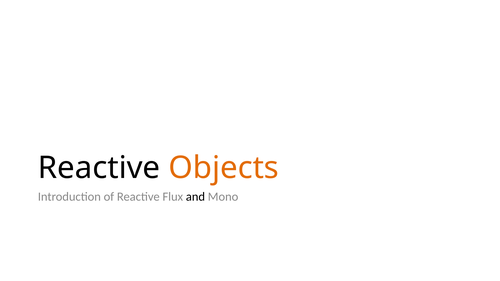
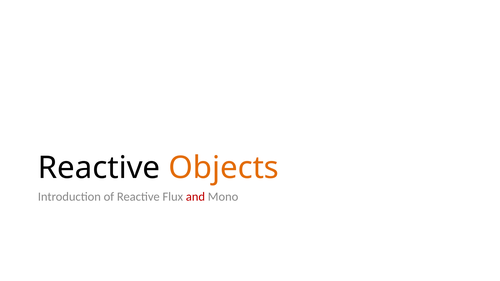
and colour: black -> red (195, 197)
